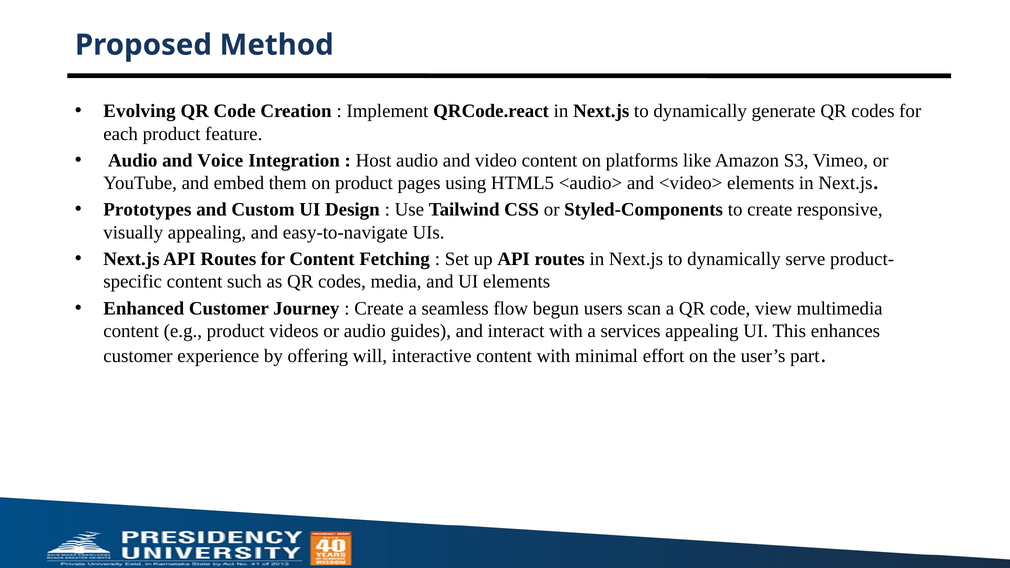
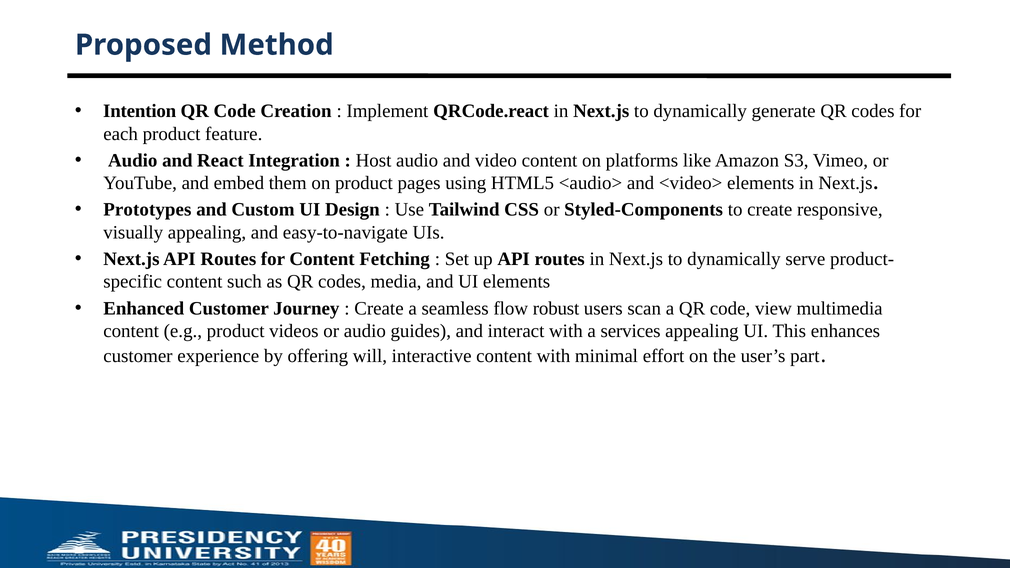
Evolving: Evolving -> Intention (140, 111)
Voice: Voice -> React (220, 160)
begun: begun -> robust (556, 309)
